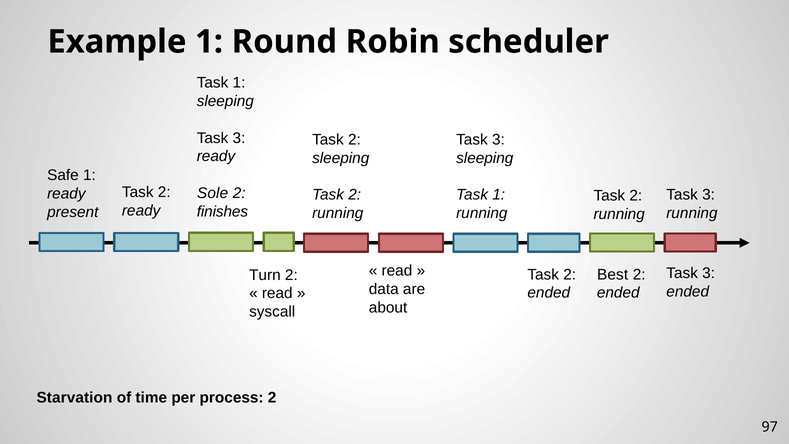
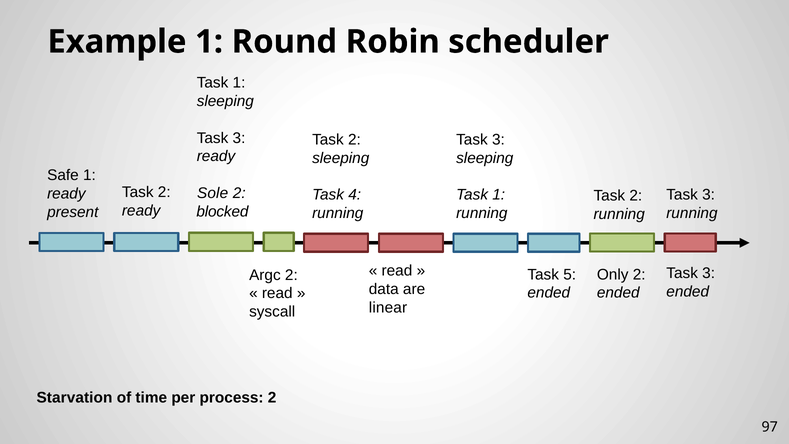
2: 2 -> 4 (355, 195)
finishes: finishes -> blocked (222, 212)
2: 2 -> 5 (570, 274)
Best: Best -> Only (613, 274)
Turn: Turn -> Argc (265, 275)
about: about -> linear (388, 307)
